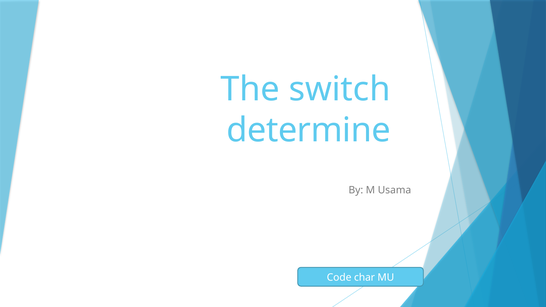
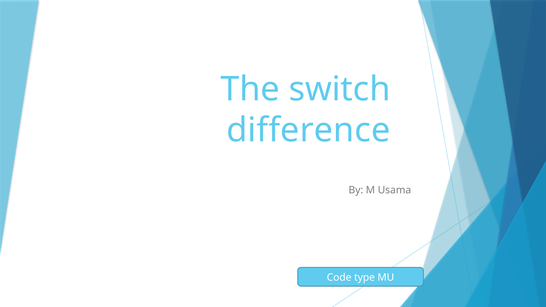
determine: determine -> difference (308, 130)
char: char -> type (365, 278)
